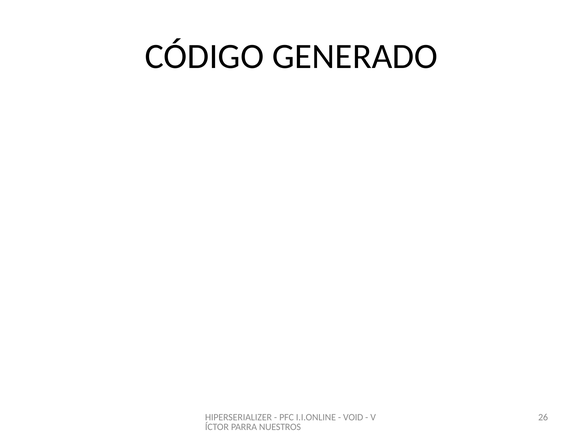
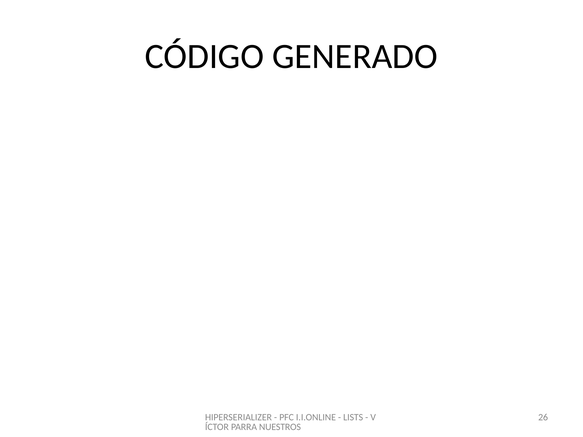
VOID: VOID -> LISTS (353, 417)
